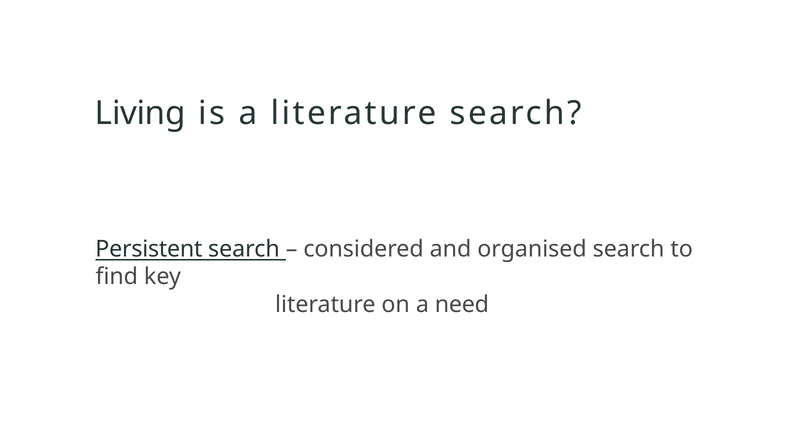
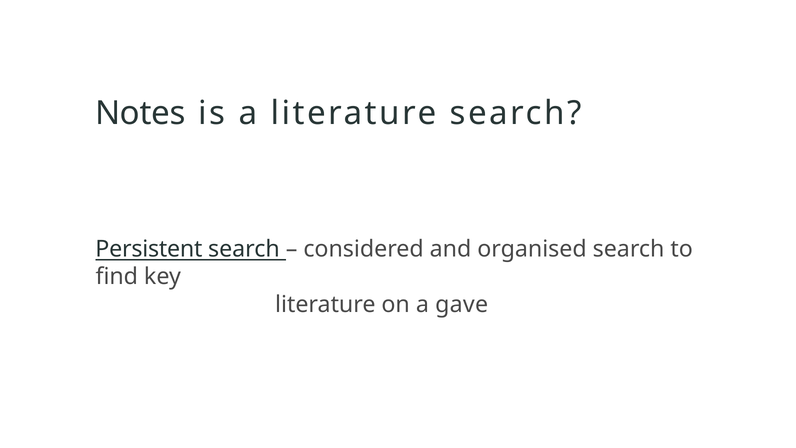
Living: Living -> Notes (140, 113)
need: need -> gave (462, 304)
